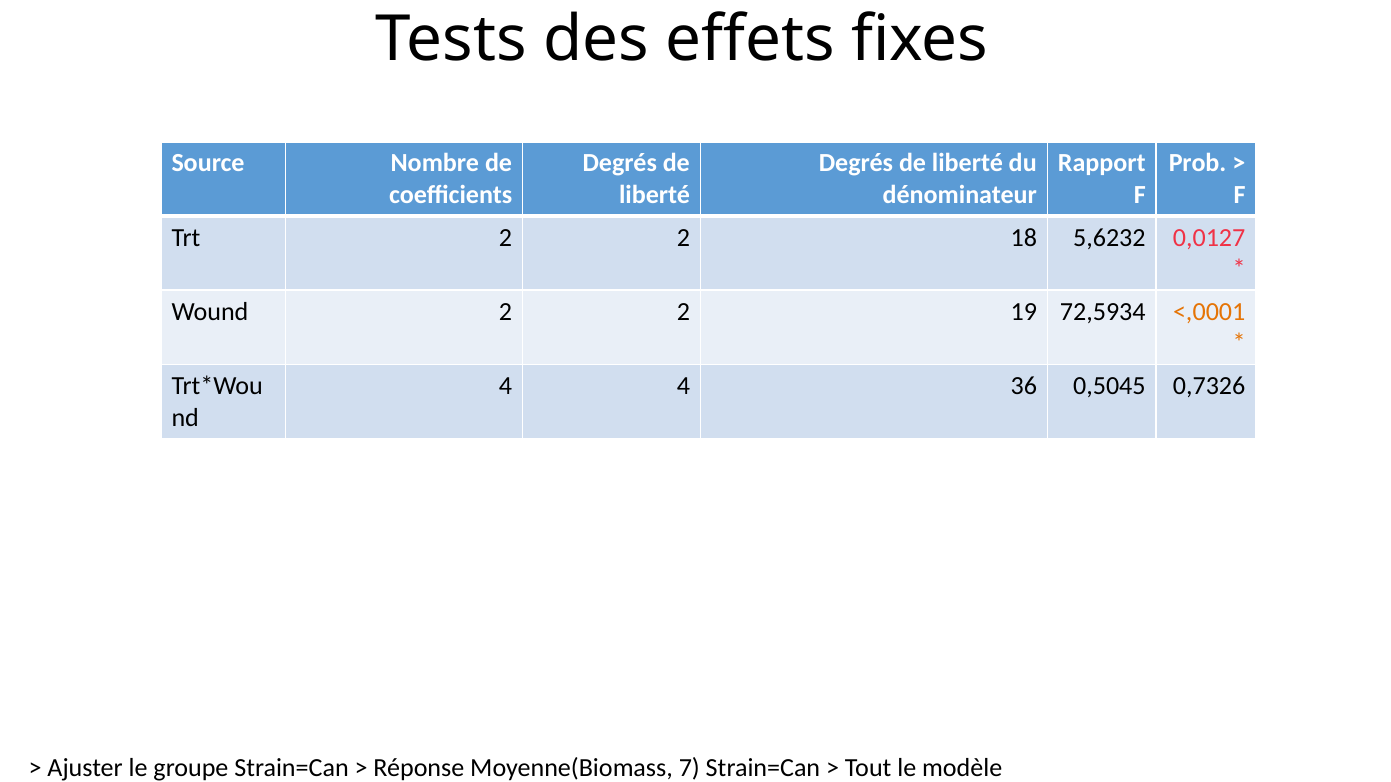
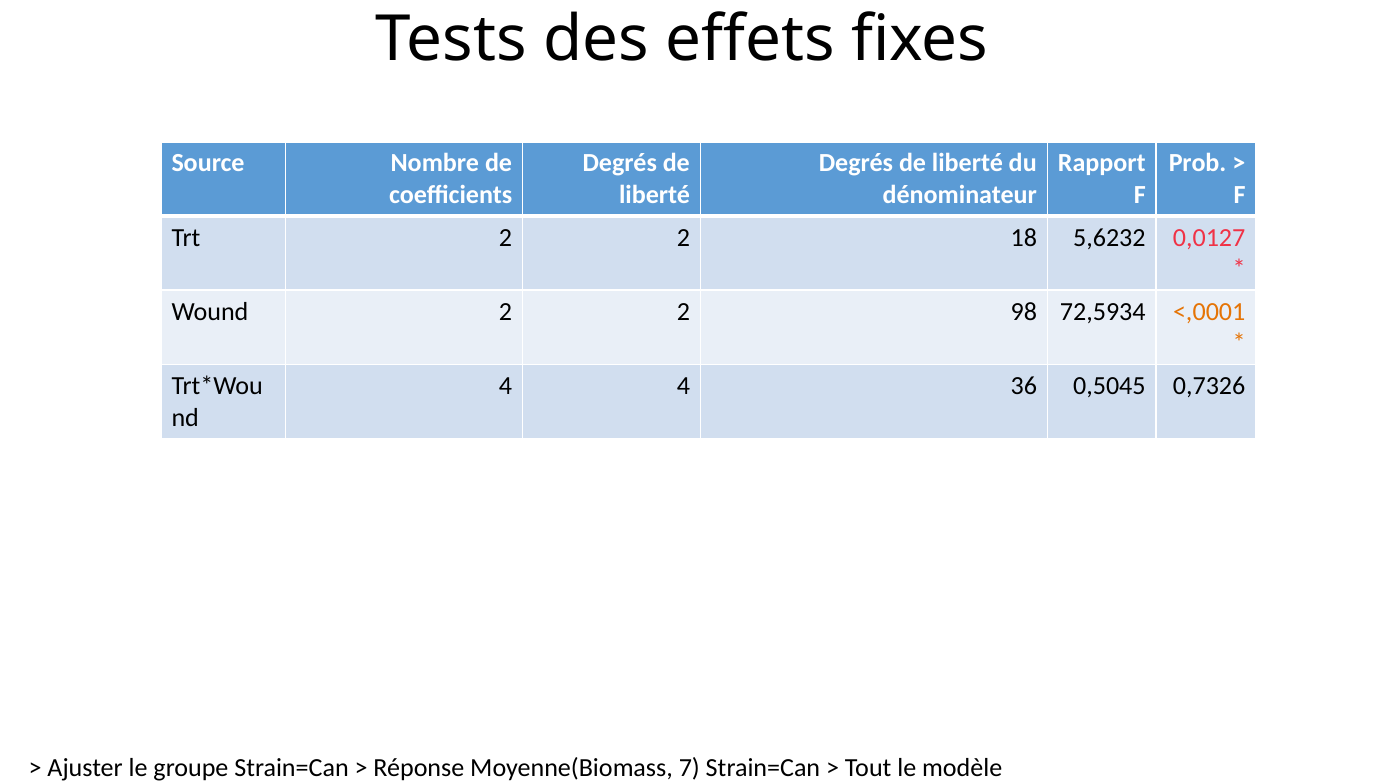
19: 19 -> 98 (1024, 312)
